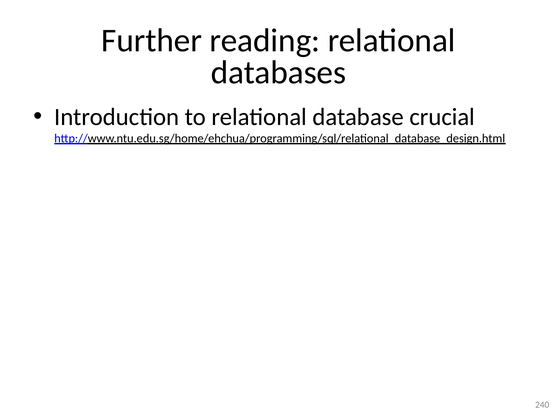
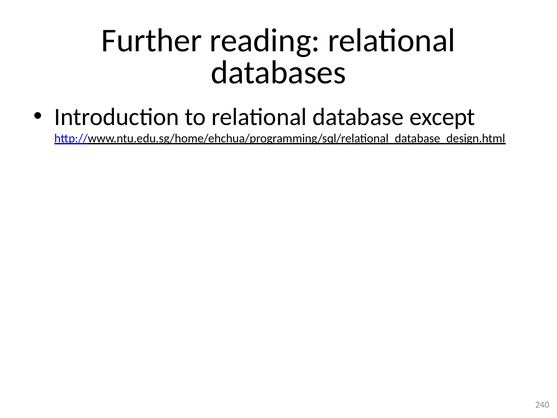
crucial: crucial -> except (442, 117)
